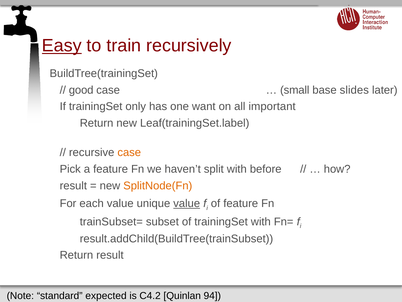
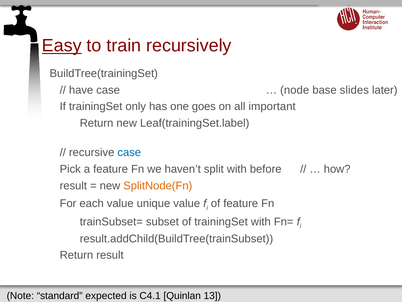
good: good -> have (81, 90)
small: small -> node (295, 90)
want: want -> goes (204, 106)
case colour: orange -> blue (129, 152)
value underline: present -> none (187, 203)
C4.2: C4.2 -> C4.1 (150, 295)
94: 94 -> 13 (212, 295)
